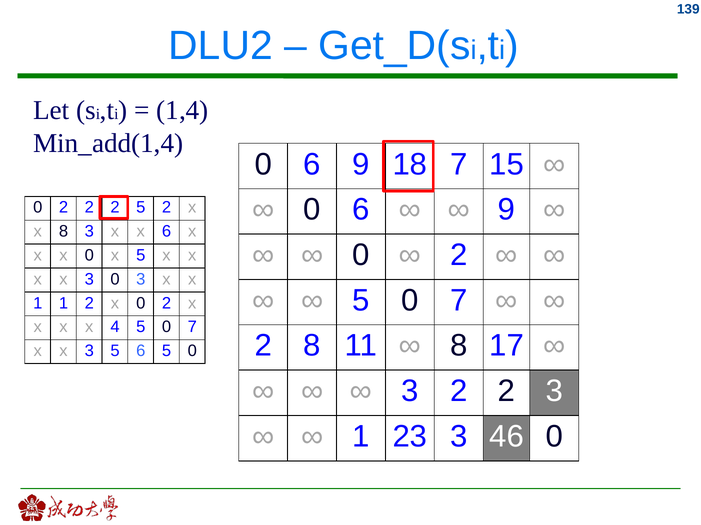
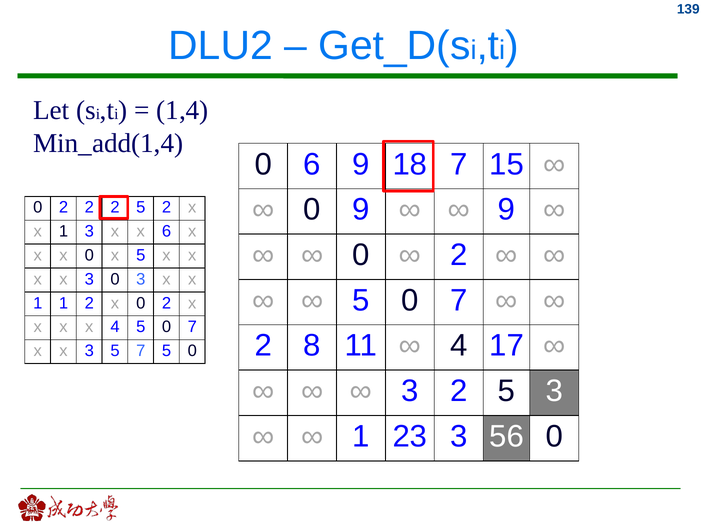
6: 6 -> 9 (361, 210)
8: 8 -> 1 (63, 232)
8: 8 -> 4 (459, 346)
5 6: 6 -> 7 (141, 351)
3 2 2: 2 -> 5 (507, 392)
46: 46 -> 56 (507, 437)
